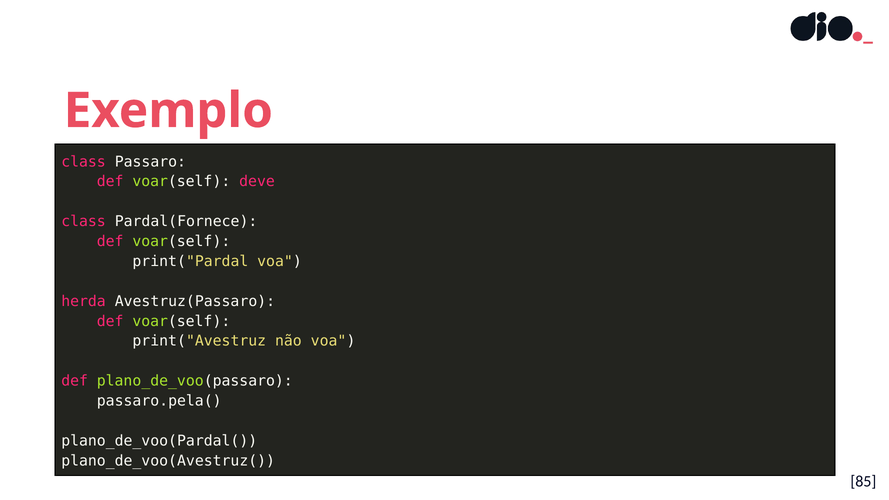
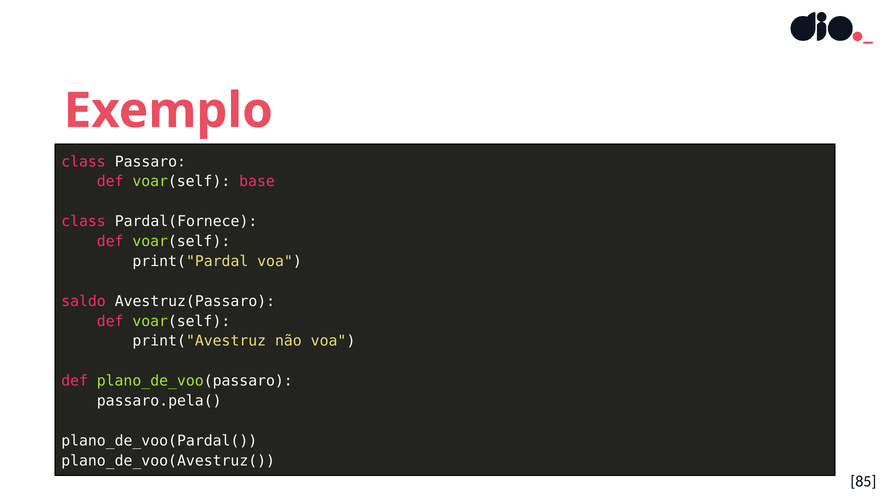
deve: deve -> base (257, 182)
herda: herda -> saldo (84, 301)
